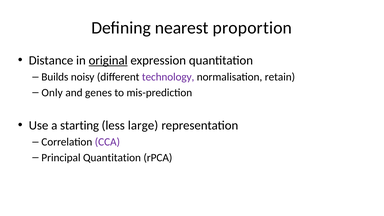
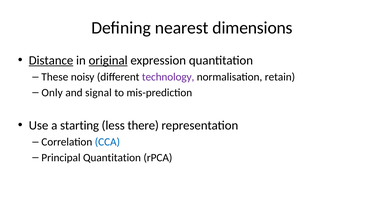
proportion: proportion -> dimensions (253, 28)
Distance underline: none -> present (51, 60)
Builds: Builds -> These (55, 77)
genes: genes -> signal (98, 93)
large: large -> there (143, 125)
CCA colour: purple -> blue (107, 142)
